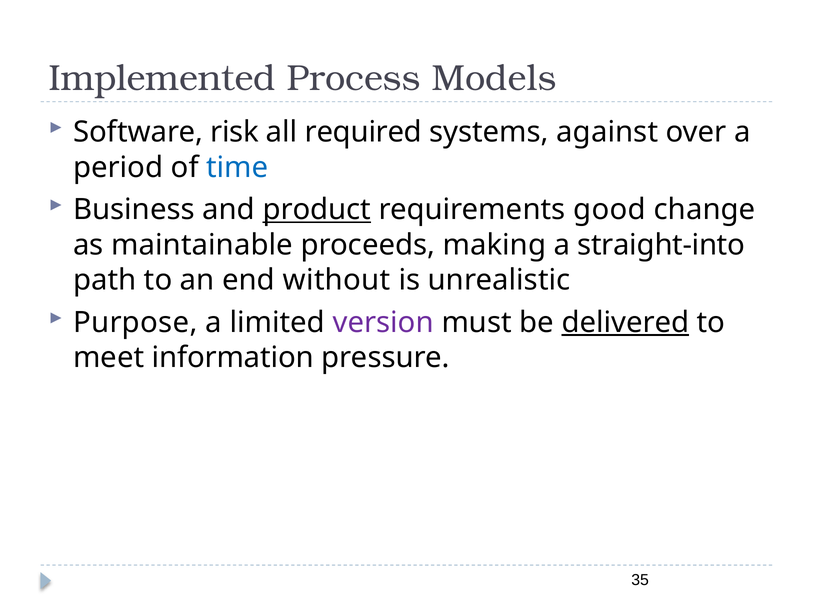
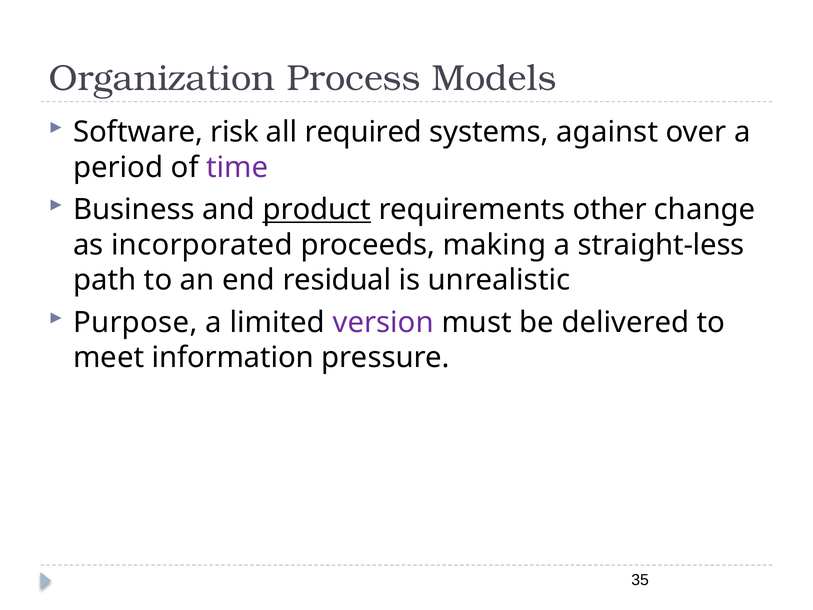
Implemented: Implemented -> Organization (162, 78)
time colour: blue -> purple (237, 167)
good: good -> other (610, 210)
maintainable: maintainable -> incorporated (202, 245)
straight-into: straight-into -> straight-less (661, 245)
without: without -> residual (337, 280)
delivered underline: present -> none (625, 322)
